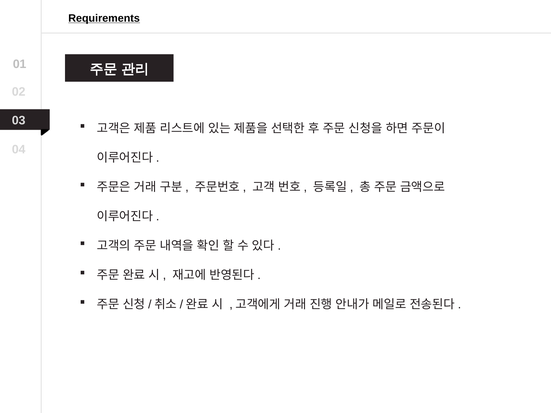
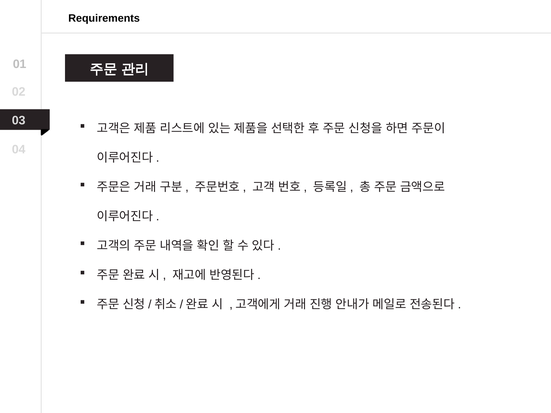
Requirements underline: present -> none (104, 18)
